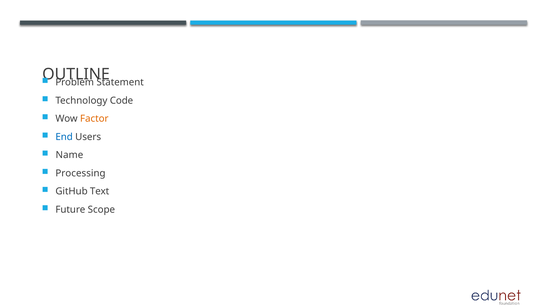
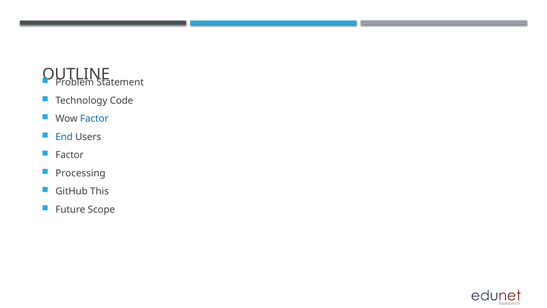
Factor colour: orange -> blue (94, 119)
Name: Name -> Factor (70, 155)
Text: Text -> This (100, 191)
